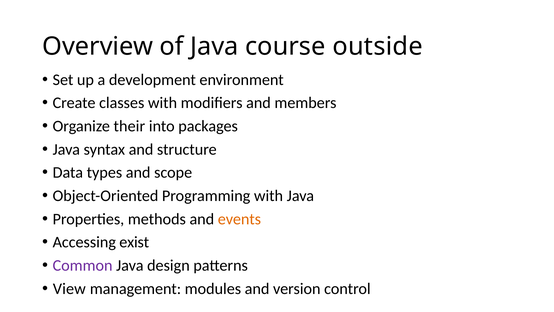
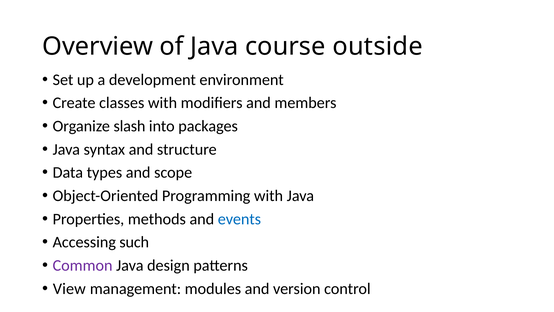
their: their -> slash (129, 126)
events colour: orange -> blue (239, 219)
exist: exist -> such (134, 242)
